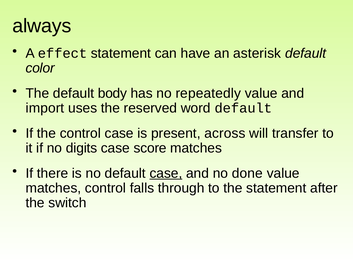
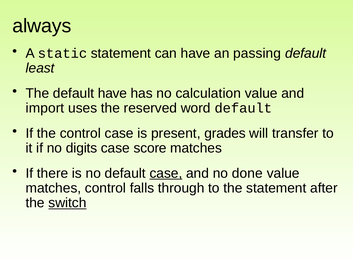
effect: effect -> static (62, 53)
asterisk: asterisk -> passing (257, 53)
color: color -> least (40, 68)
default body: body -> have (112, 93)
repeatedly: repeatedly -> calculation (208, 93)
across: across -> grades (225, 133)
switch underline: none -> present (67, 203)
